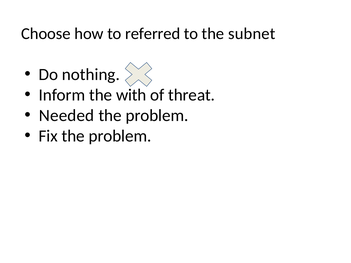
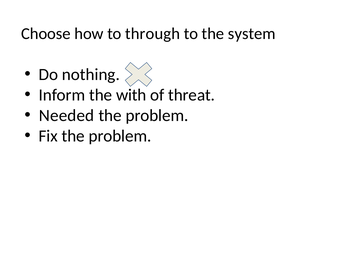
referred: referred -> through (153, 34)
subnet: subnet -> system (252, 34)
